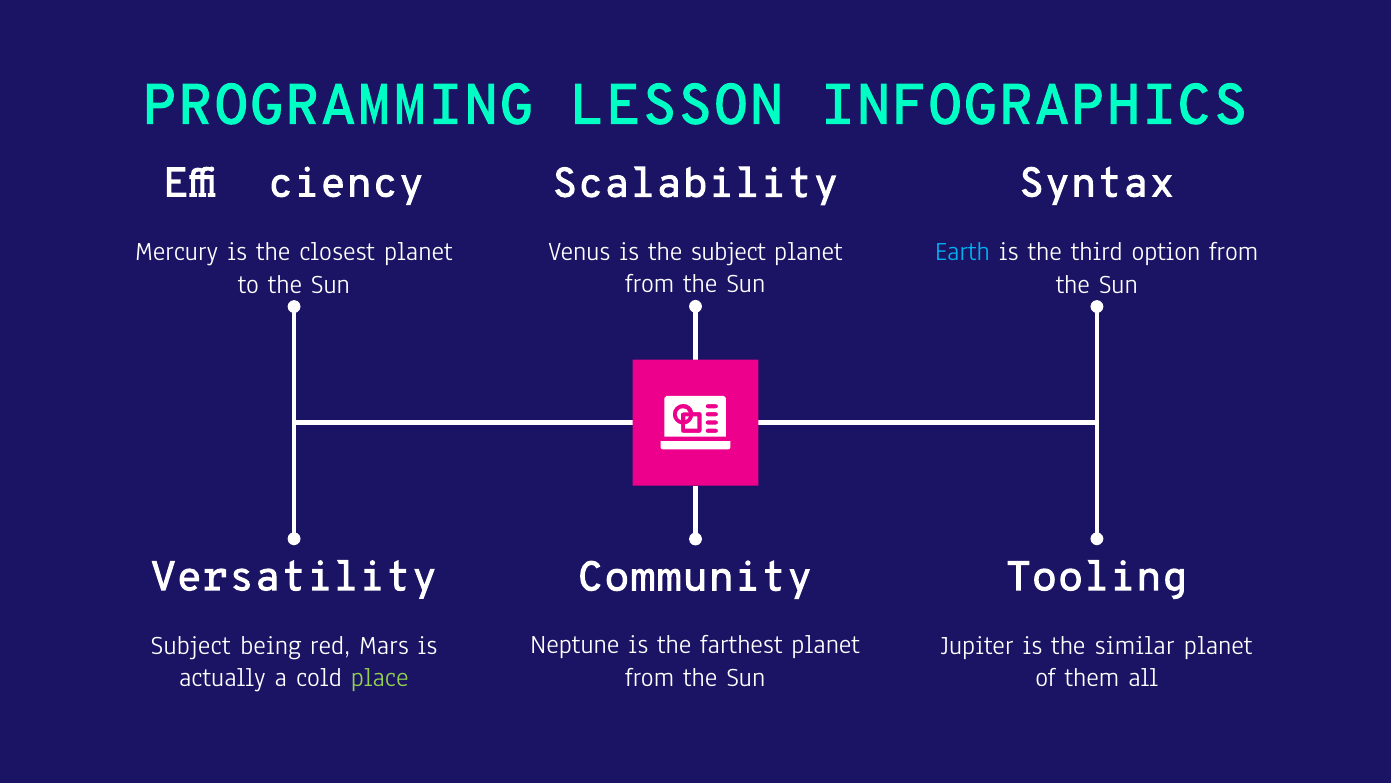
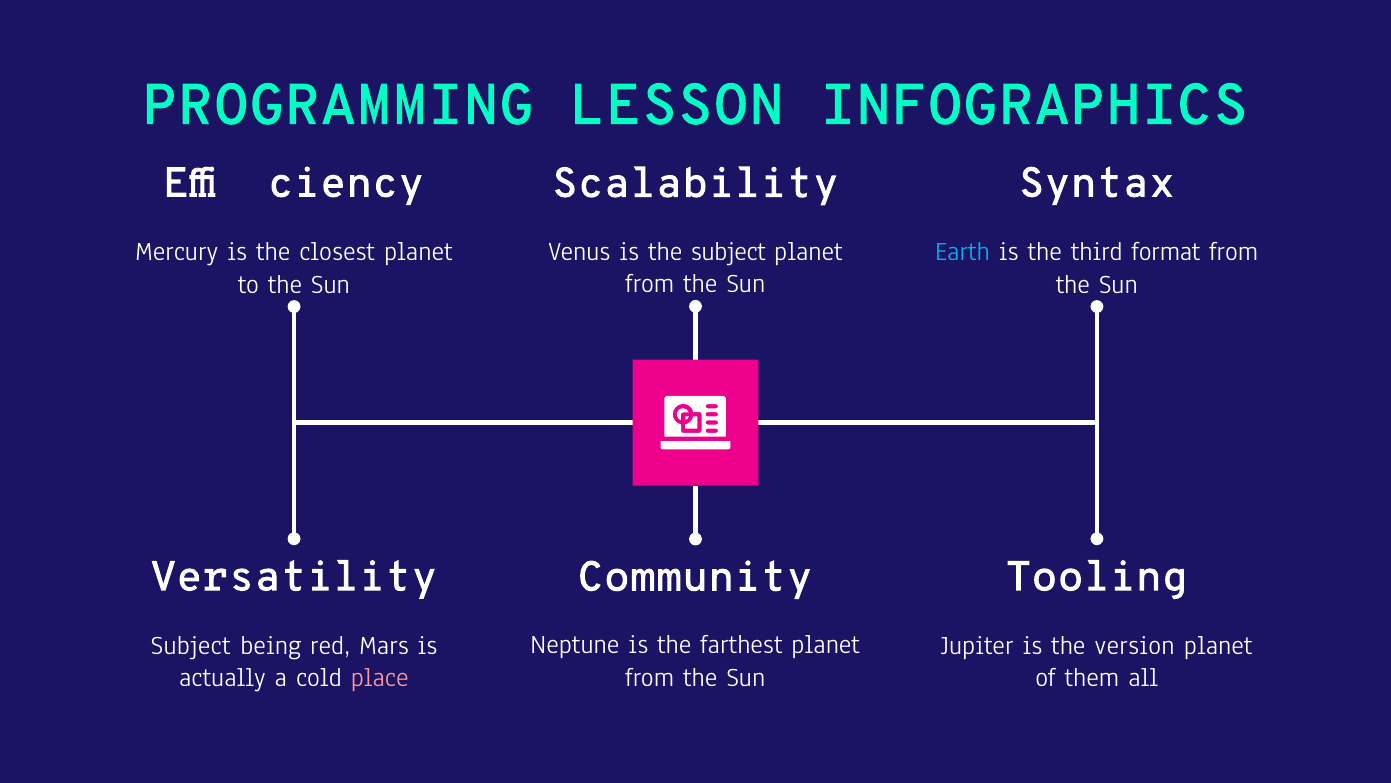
option: option -> format (1166, 251)
similar: similar -> version (1135, 645)
place colour: light green -> pink (380, 677)
